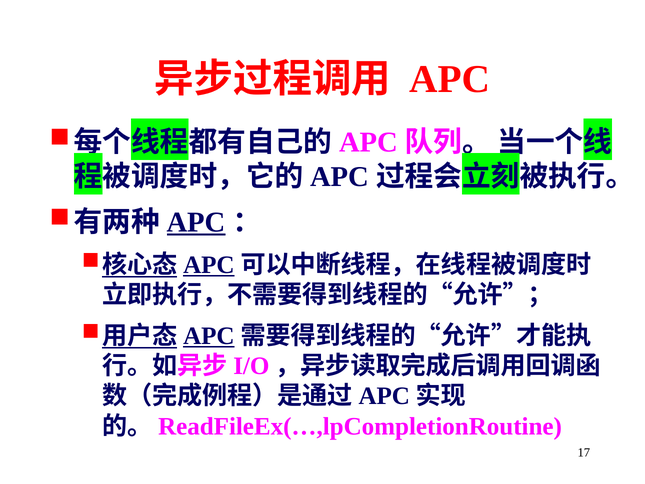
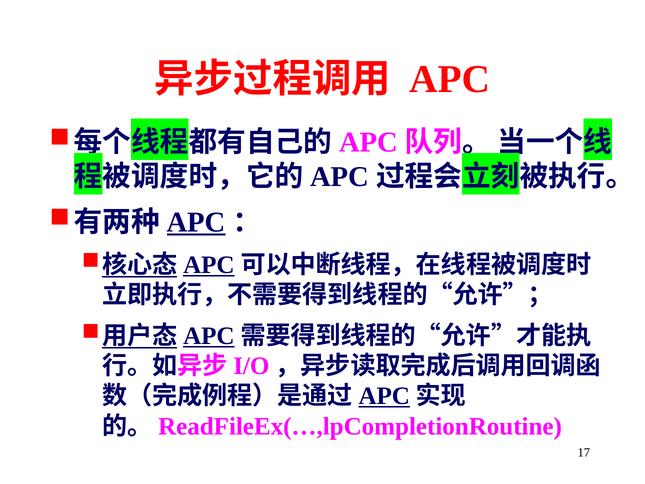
APC underline: none -> present (384, 396)
